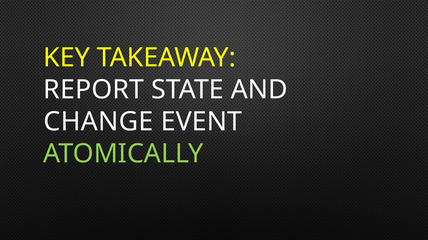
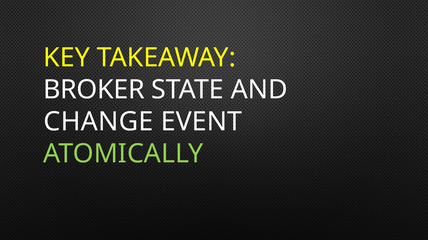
REPORT: REPORT -> BROKER (94, 90)
